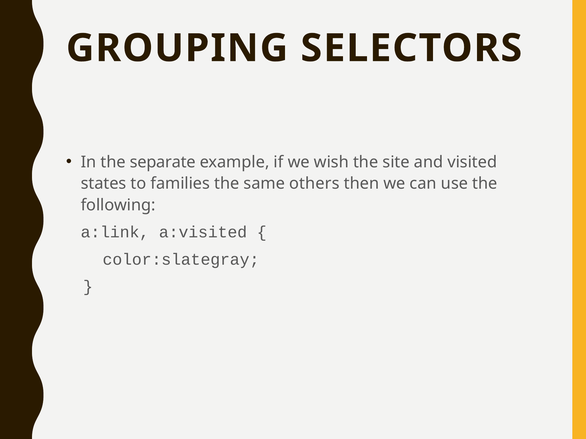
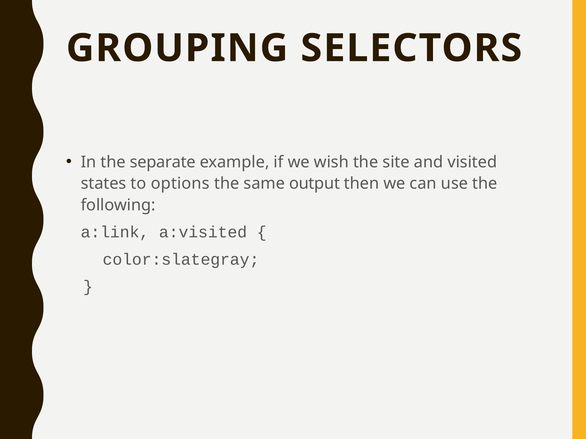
families: families -> options (180, 184)
others: others -> output (314, 184)
